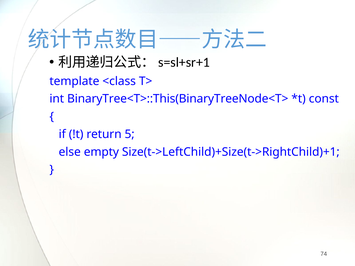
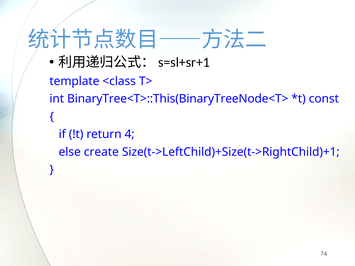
5: 5 -> 4 (130, 134)
empty: empty -> create (101, 152)
